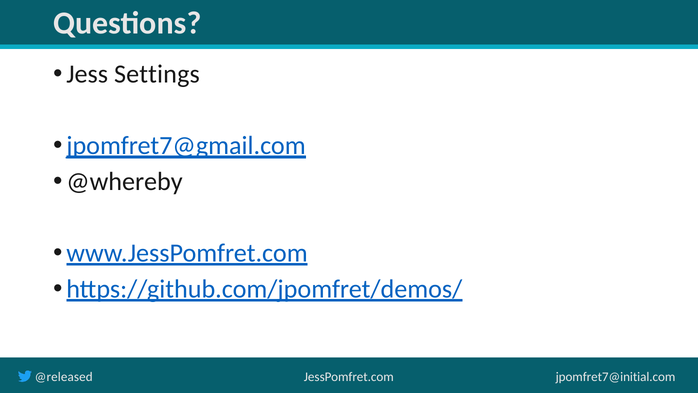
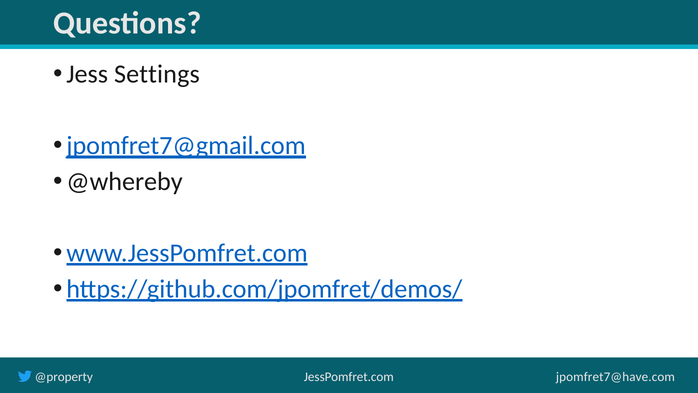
@released: @released -> @property (64, 377)
jpomfret7@initial.com: jpomfret7@initial.com -> jpomfret7@have.com (615, 377)
